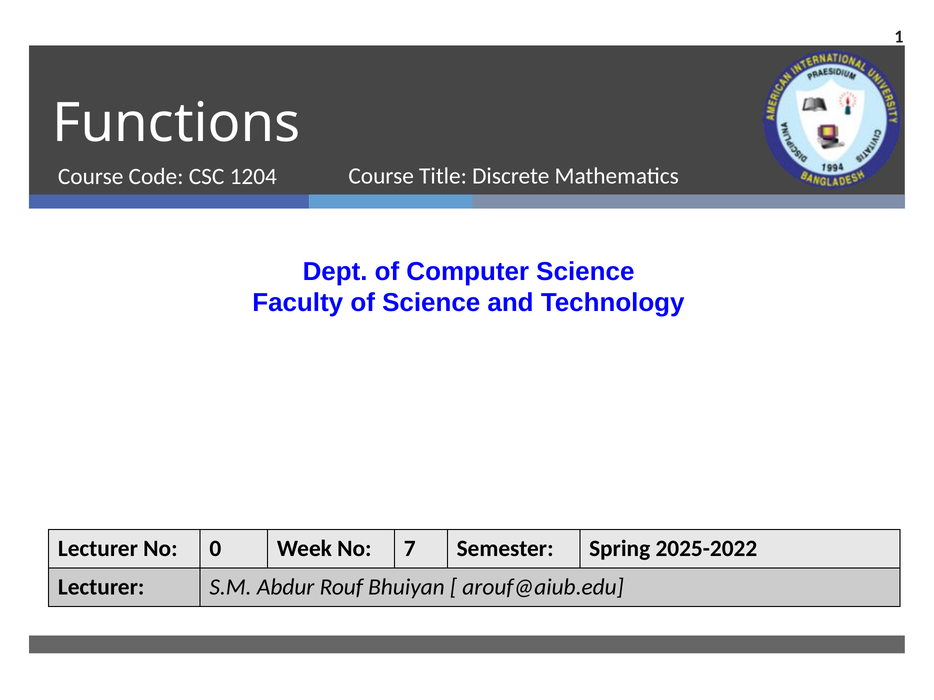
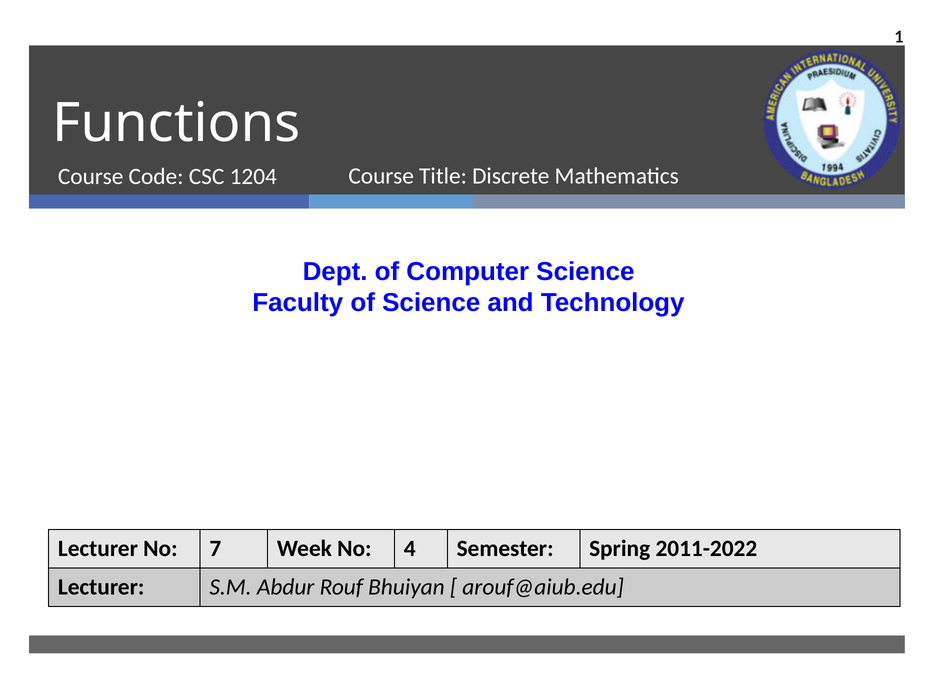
0: 0 -> 7 (215, 549)
7: 7 -> 4 (410, 549)
2025-2022: 2025-2022 -> 2011-2022 (706, 549)
